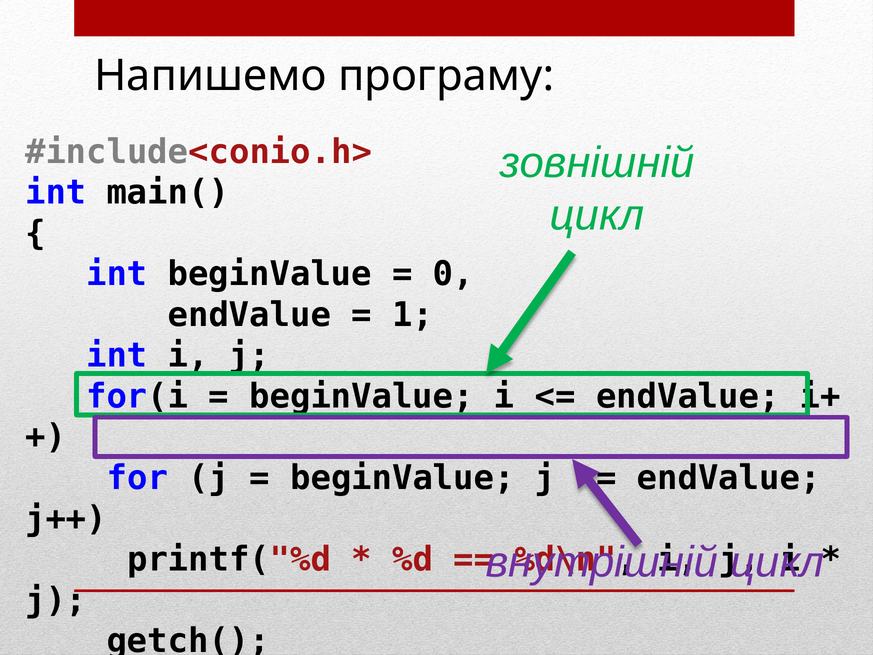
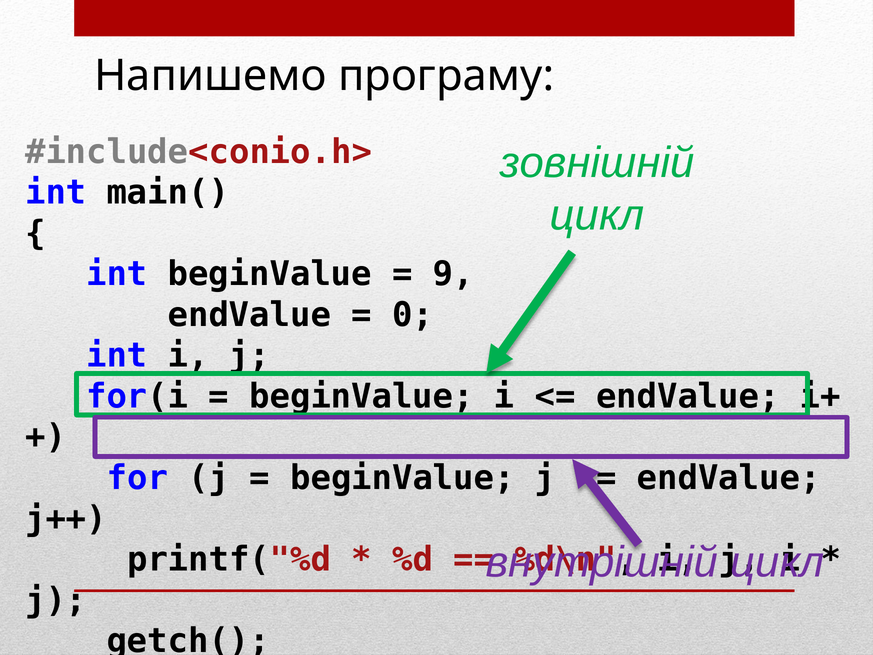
0: 0 -> 9 (453, 274)
1: 1 -> 0 (413, 315)
